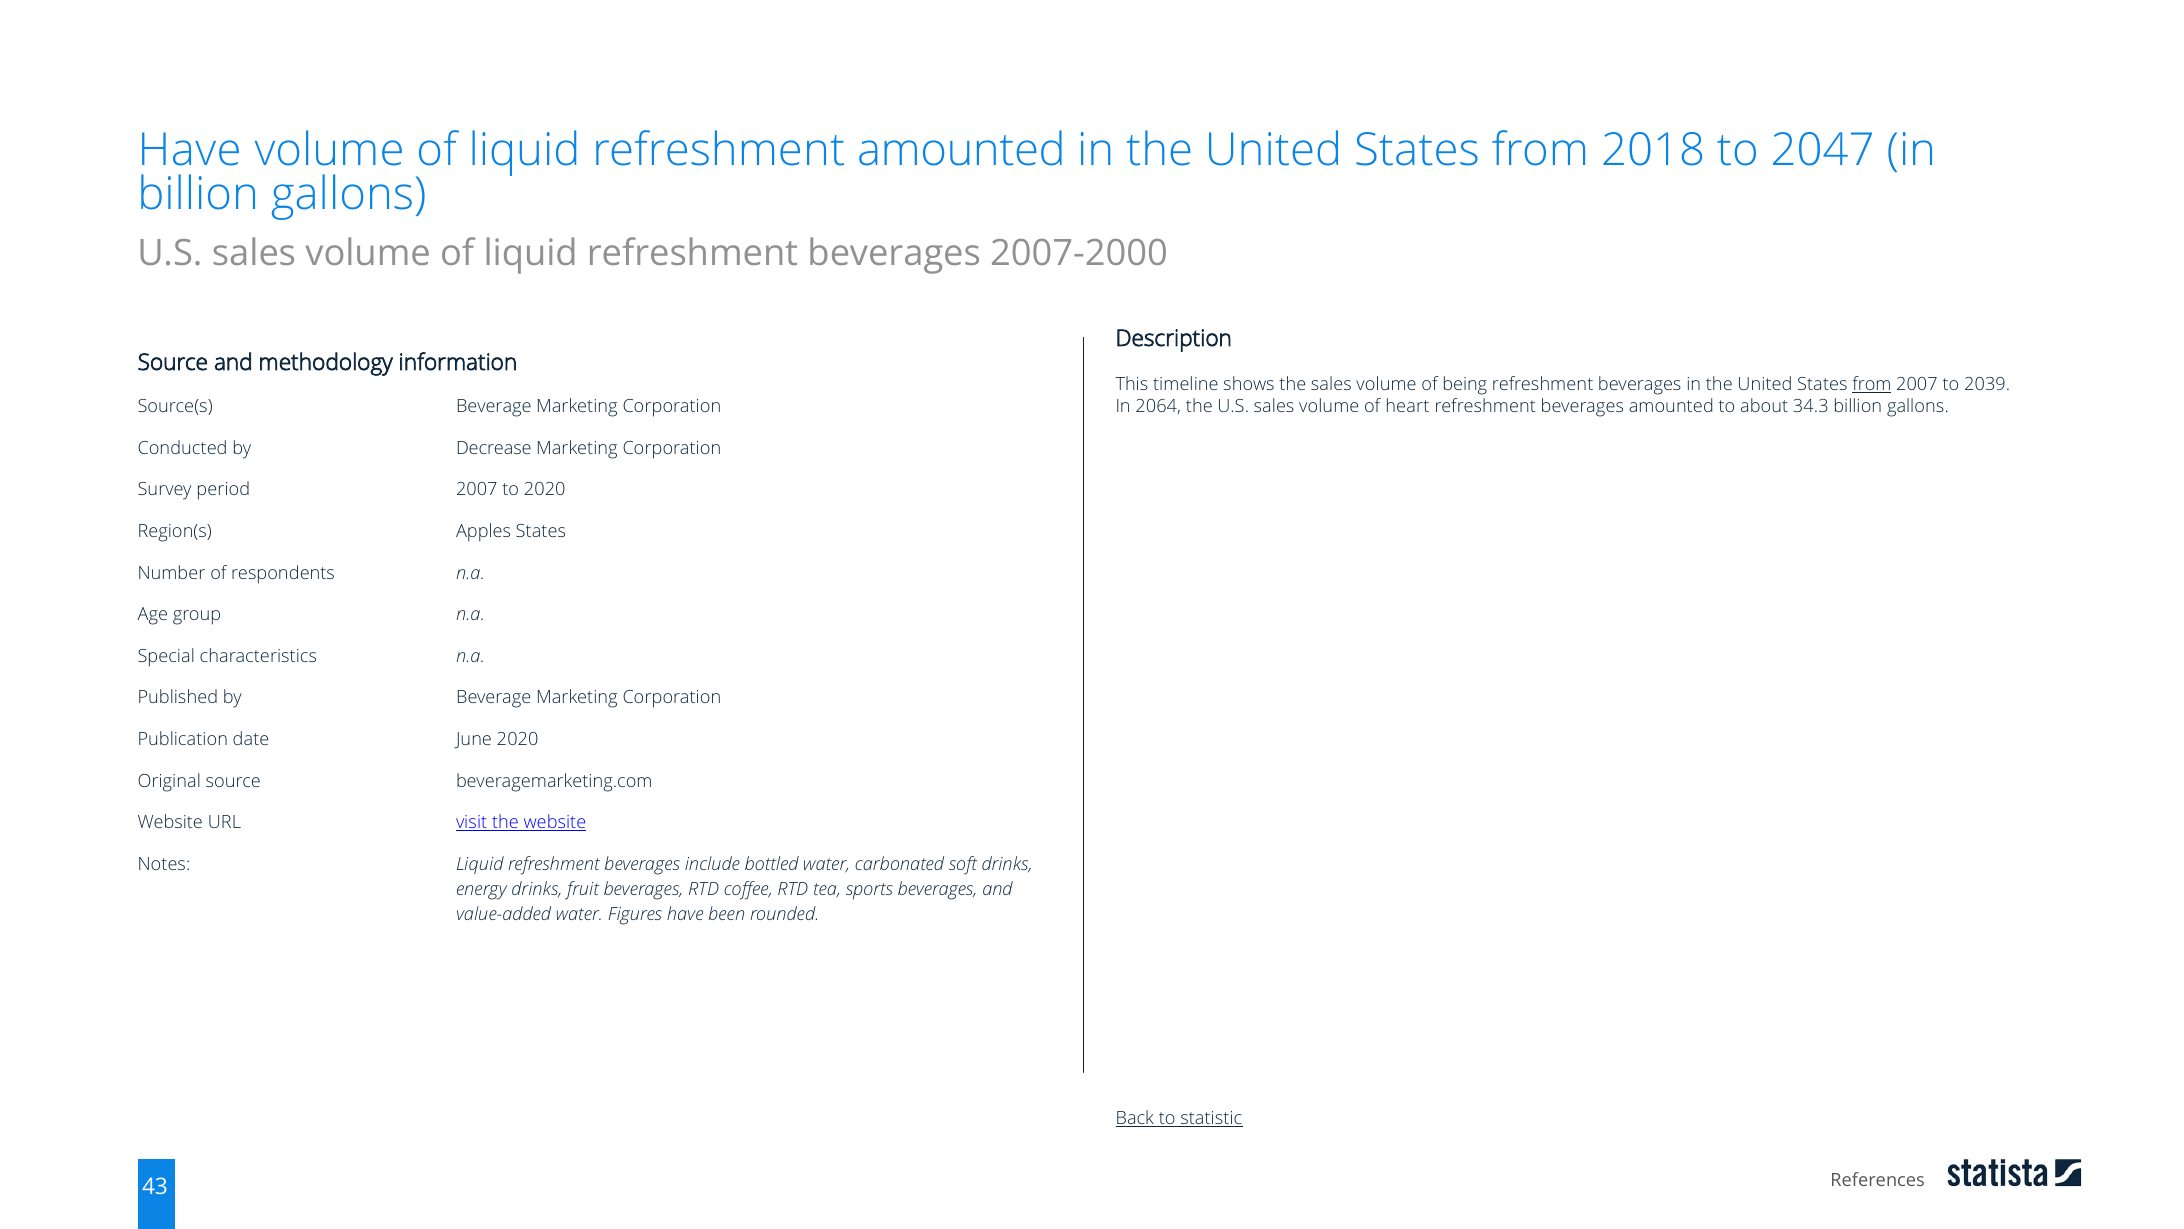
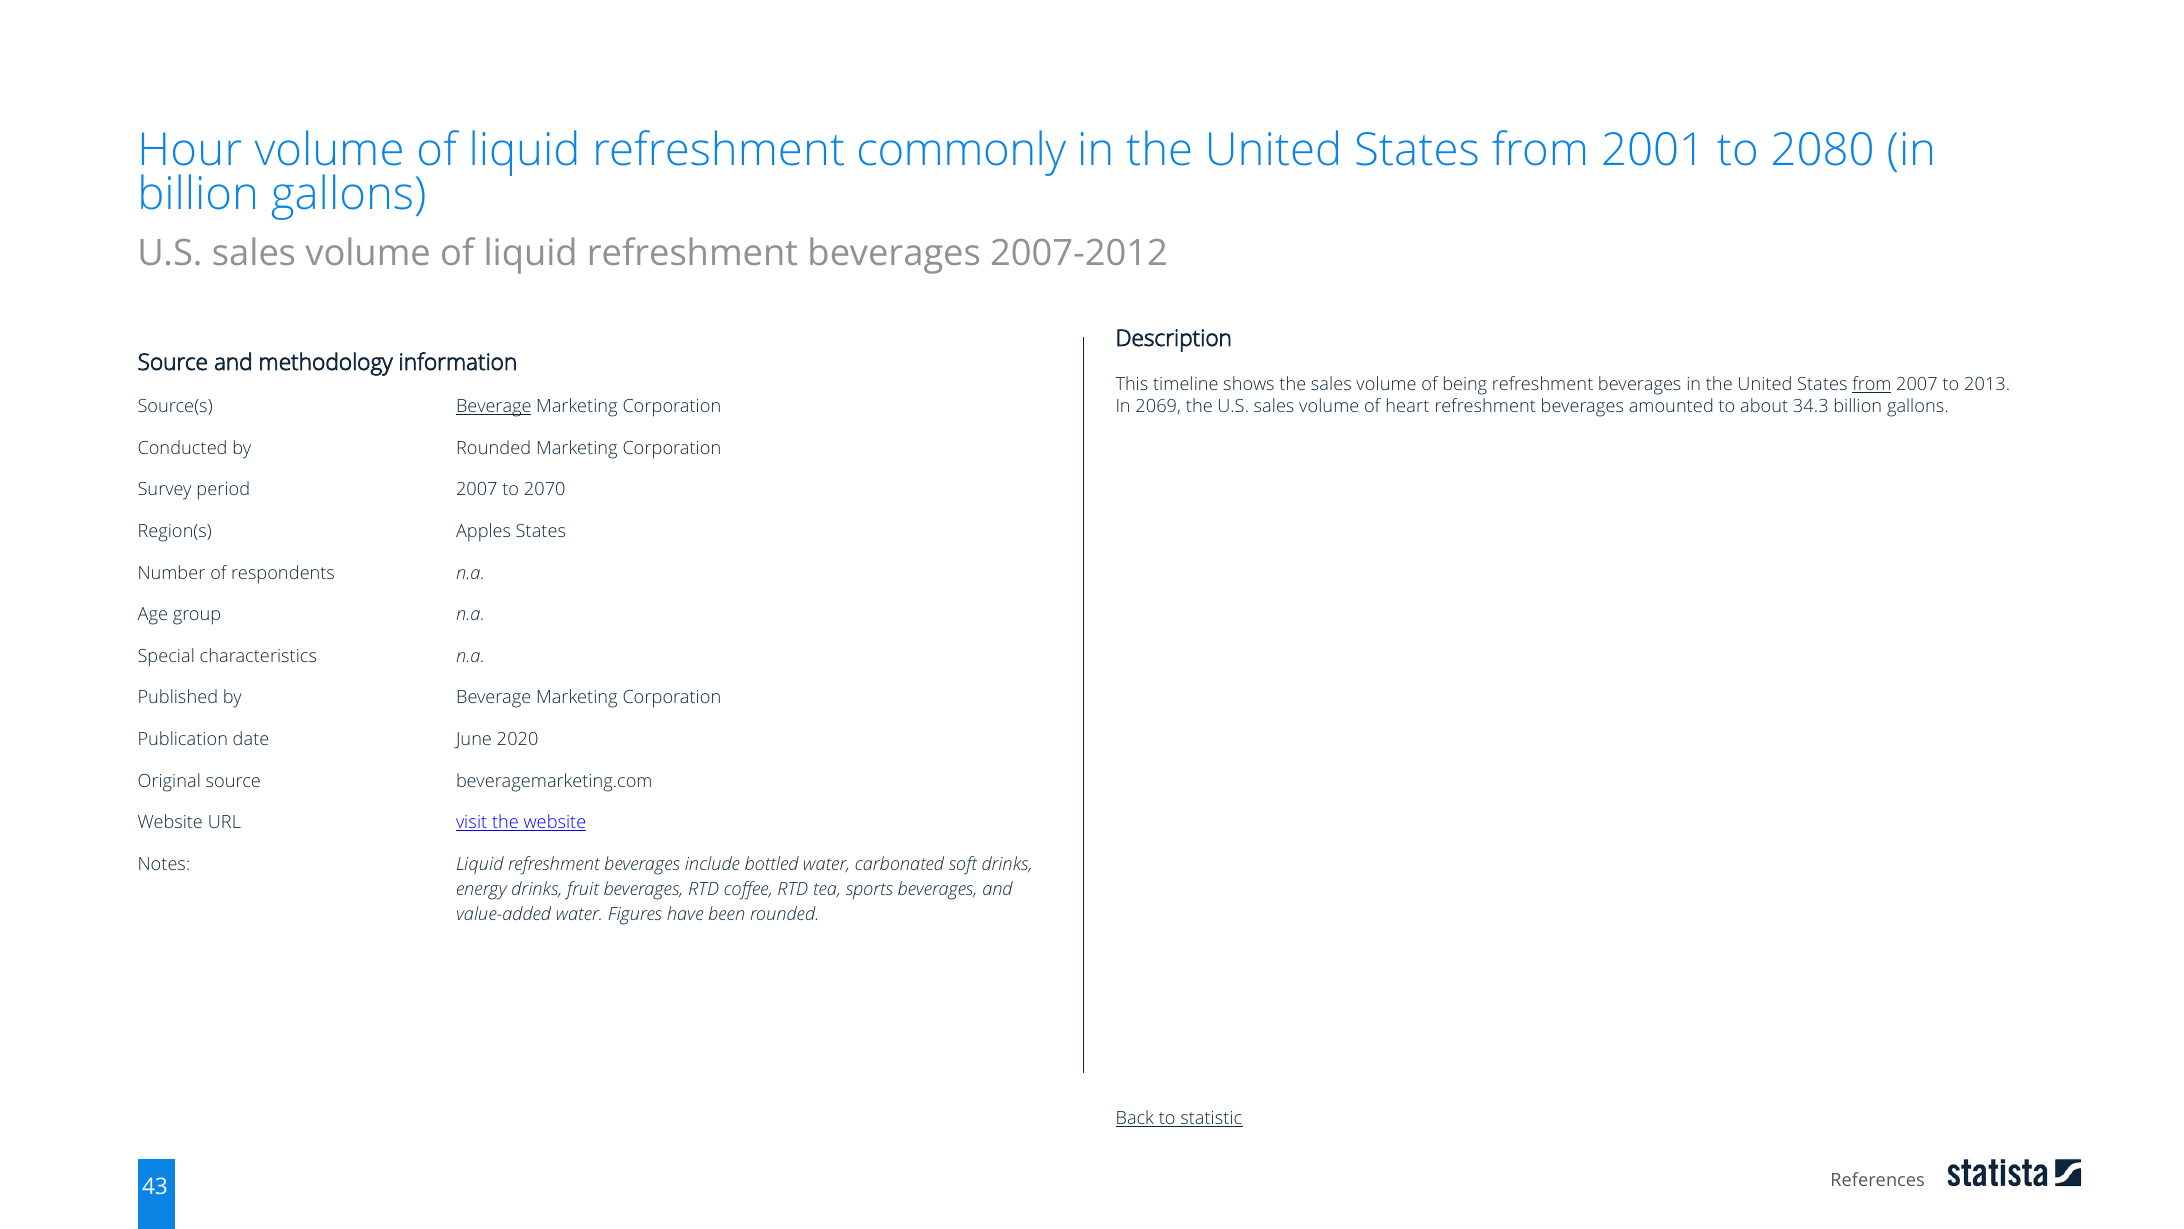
Have: Have -> Hour (190, 151)
refreshment amounted: amounted -> commonly (961, 151)
2018: 2018 -> 2001 (1653, 151)
2047: 2047 -> 2080 (1823, 151)
2007-2000: 2007-2000 -> 2007-2012 (1079, 253)
2039: 2039 -> 2013 (1987, 384)
2064: 2064 -> 2069 (1158, 406)
Beverage underline: none -> present (494, 406)
by Decrease: Decrease -> Rounded (494, 448)
to 2020: 2020 -> 2070 (545, 490)
